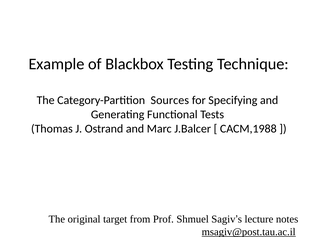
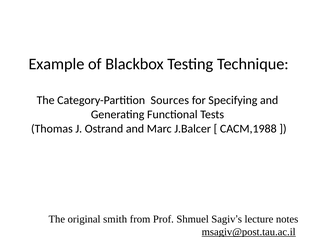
target: target -> smith (115, 220)
